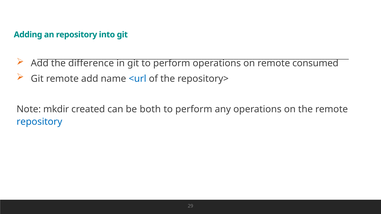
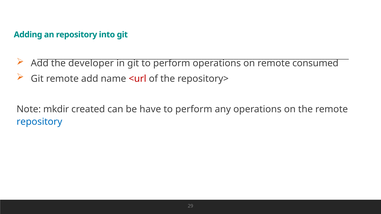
difference: difference -> developer (91, 63)
<url colour: blue -> red (138, 79)
both: both -> have (150, 109)
